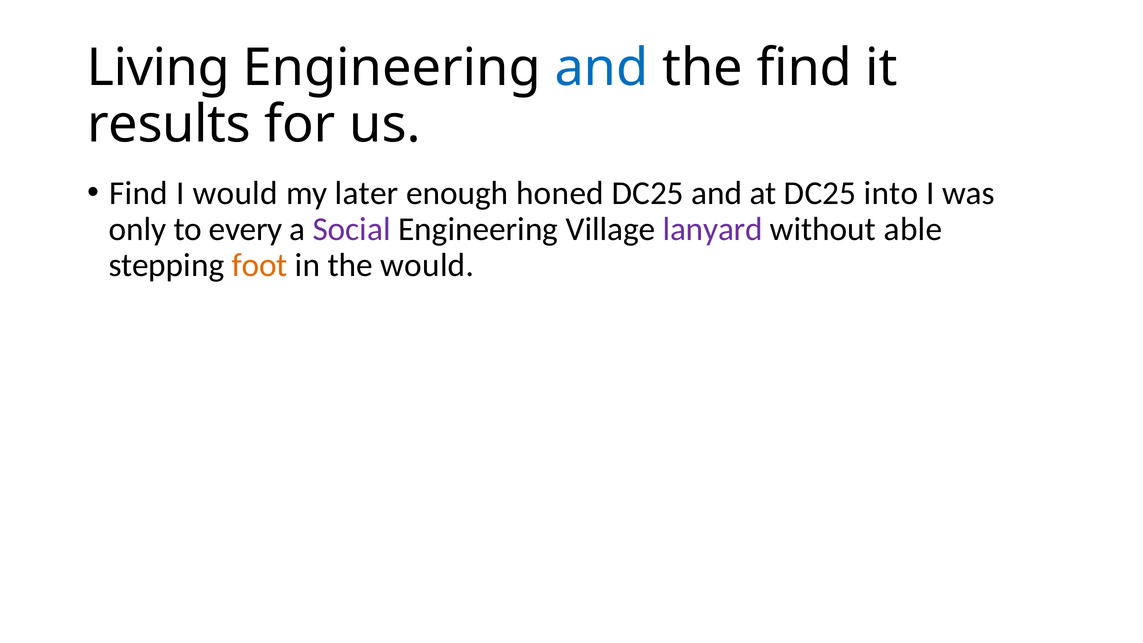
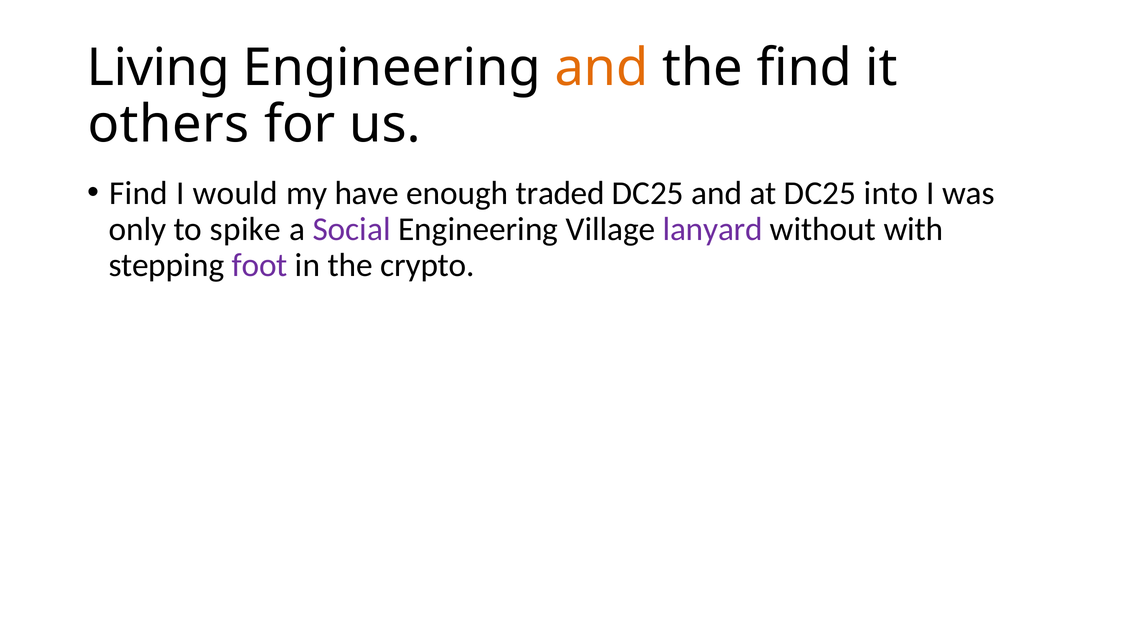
and colour: blue -> orange (602, 68)
results: results -> others (169, 124)
later: later -> have (367, 193)
honed: honed -> traded (560, 193)
every: every -> spike (245, 229)
able: able -> with (913, 229)
foot colour: orange -> purple (260, 265)
the would: would -> crypto (427, 265)
